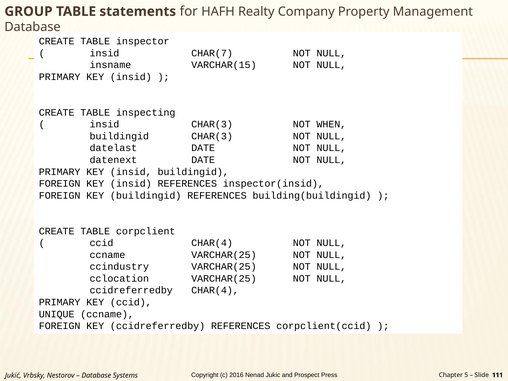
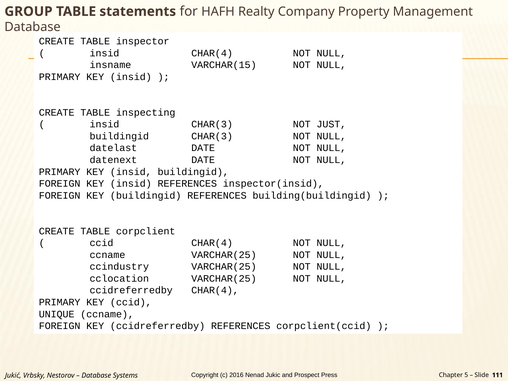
insid CHAR(7: CHAR(7 -> CHAR(4 (212, 53)
WHEN: WHEN -> JUST (331, 124)
